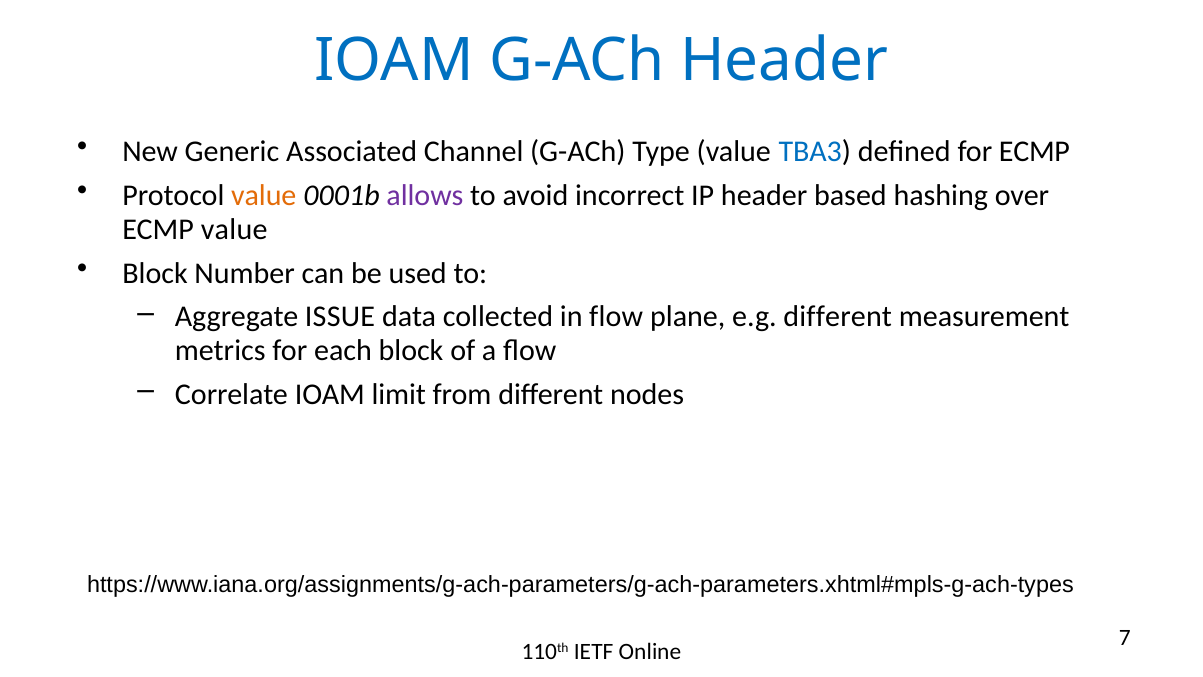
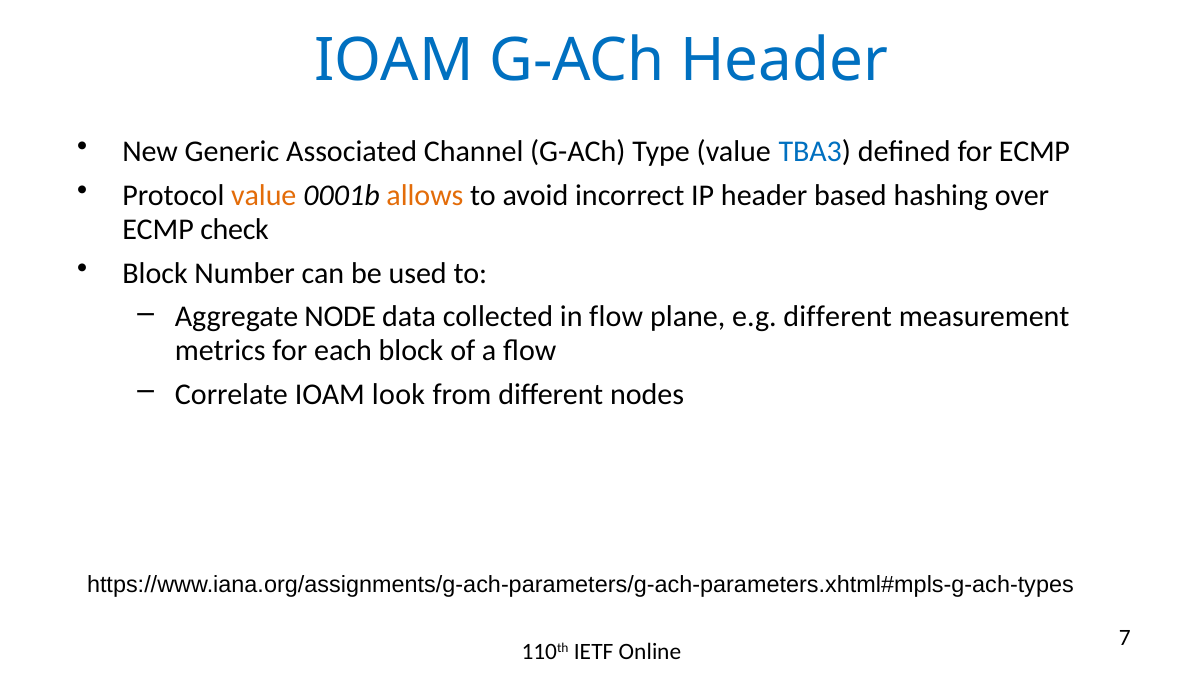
allows colour: purple -> orange (425, 195)
ECMP value: value -> check (235, 229)
ISSUE: ISSUE -> NODE (340, 317)
limit: limit -> look (399, 394)
